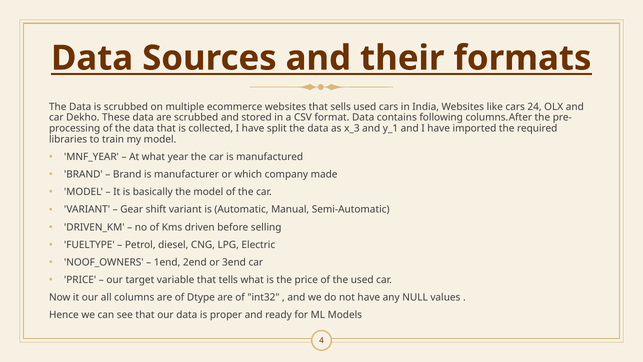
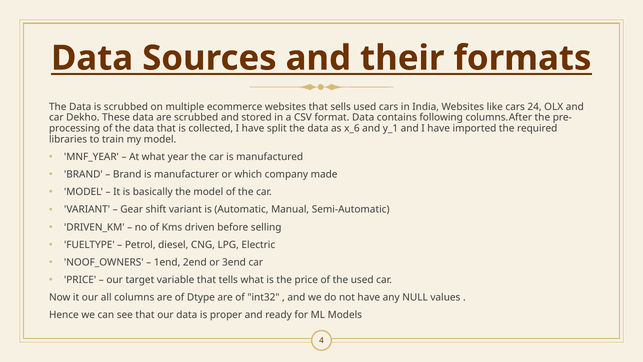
x_3: x_3 -> x_6 (352, 128)
